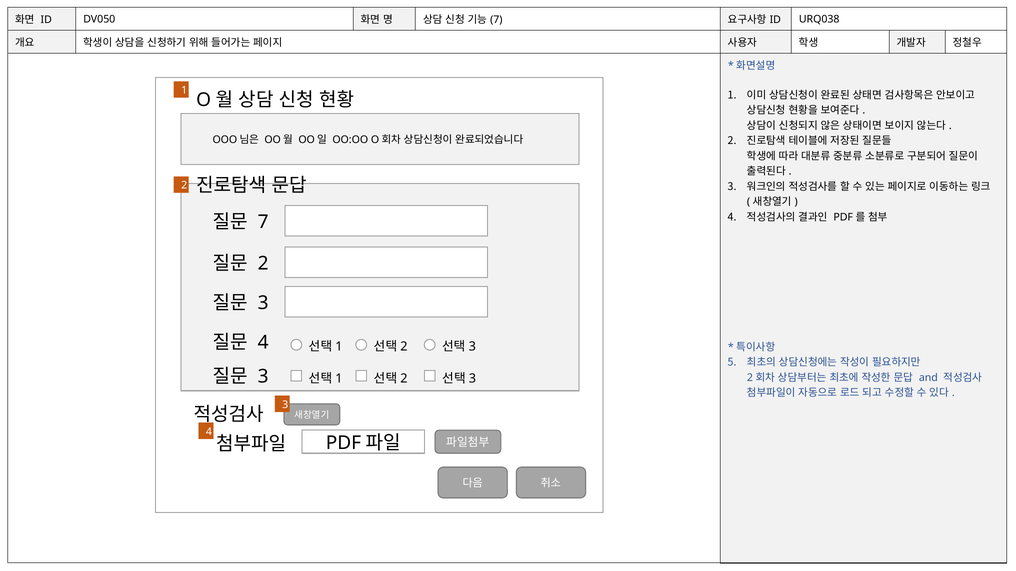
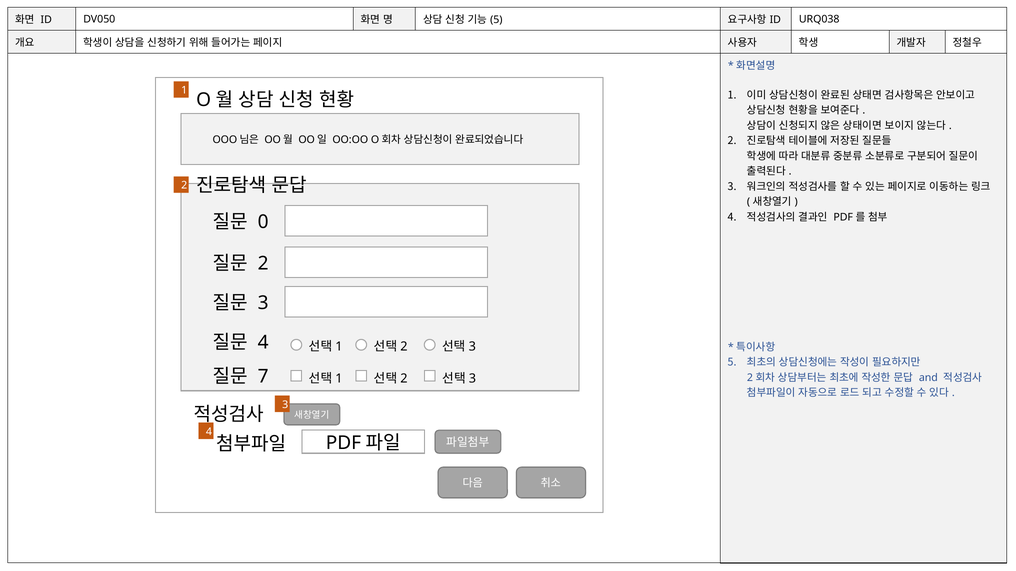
7: 7 -> 5 (496, 20)
7: 7 -> 0 (263, 222)
3: 3 -> 7 (263, 377)
